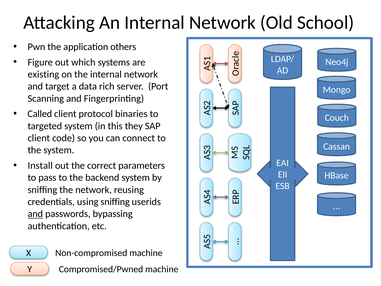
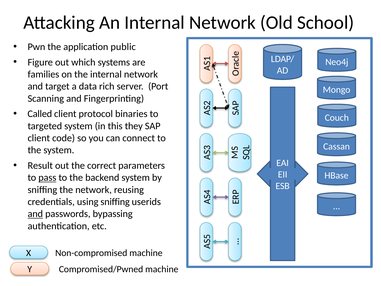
others: others -> public (123, 47)
existing: existing -> families (43, 74)
Install: Install -> Result (40, 165)
pass underline: none -> present (47, 178)
